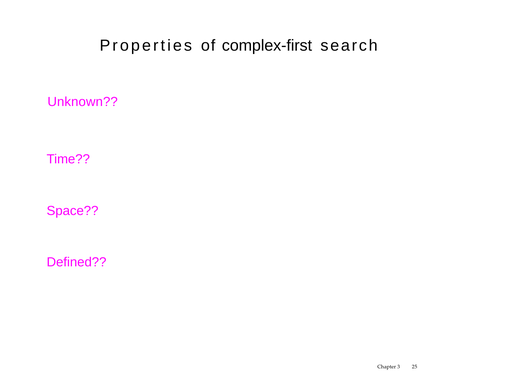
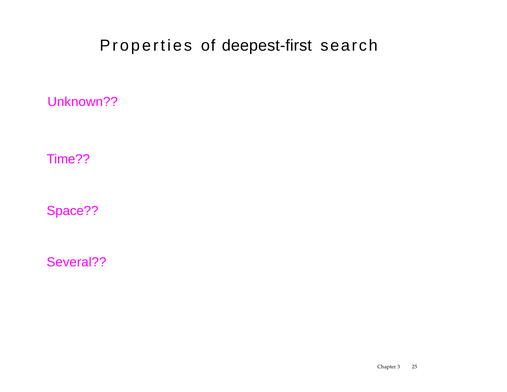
complex-first: complex-first -> deepest-first (267, 46)
Defined: Defined -> Several (76, 262)
